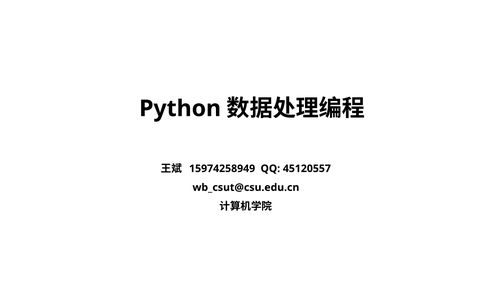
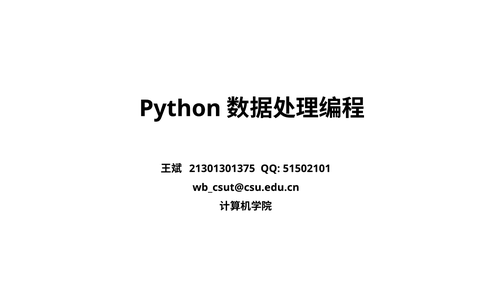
15974258949: 15974258949 -> 21301301375 (222, 169)
45120557: 45120557 -> 51502101 (307, 169)
